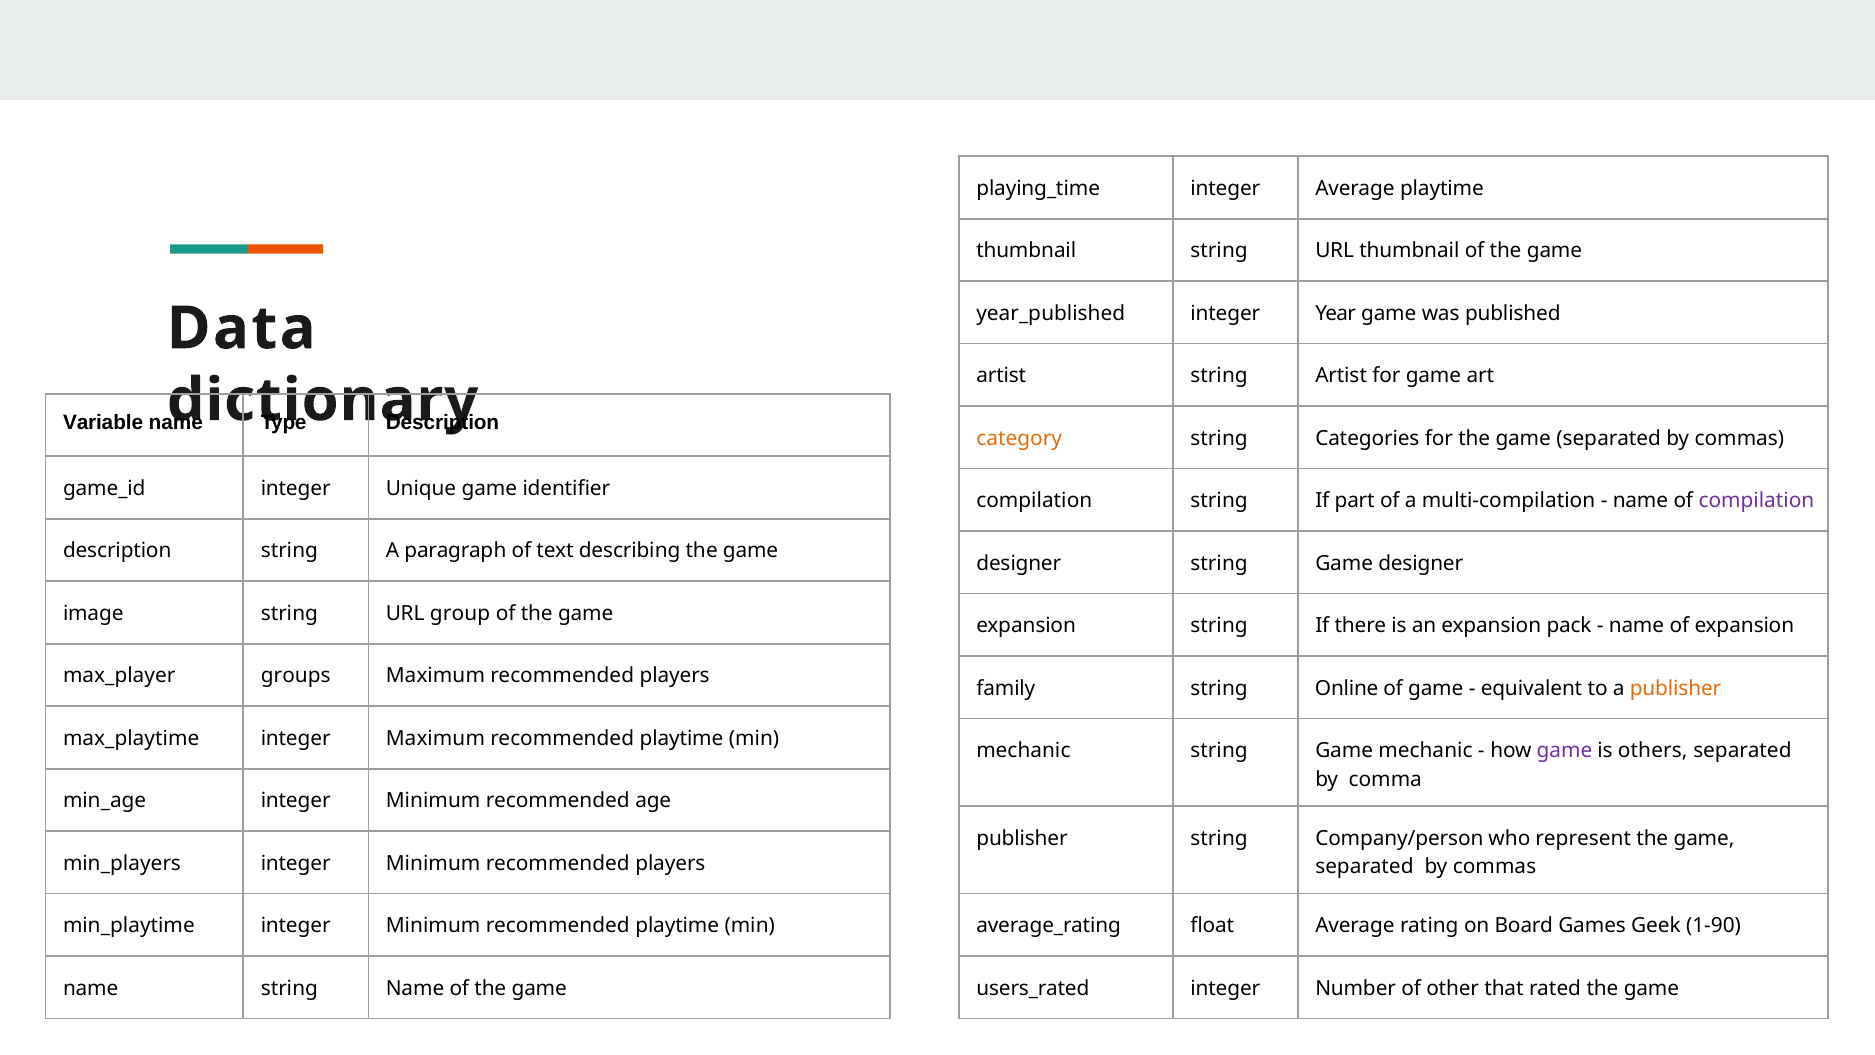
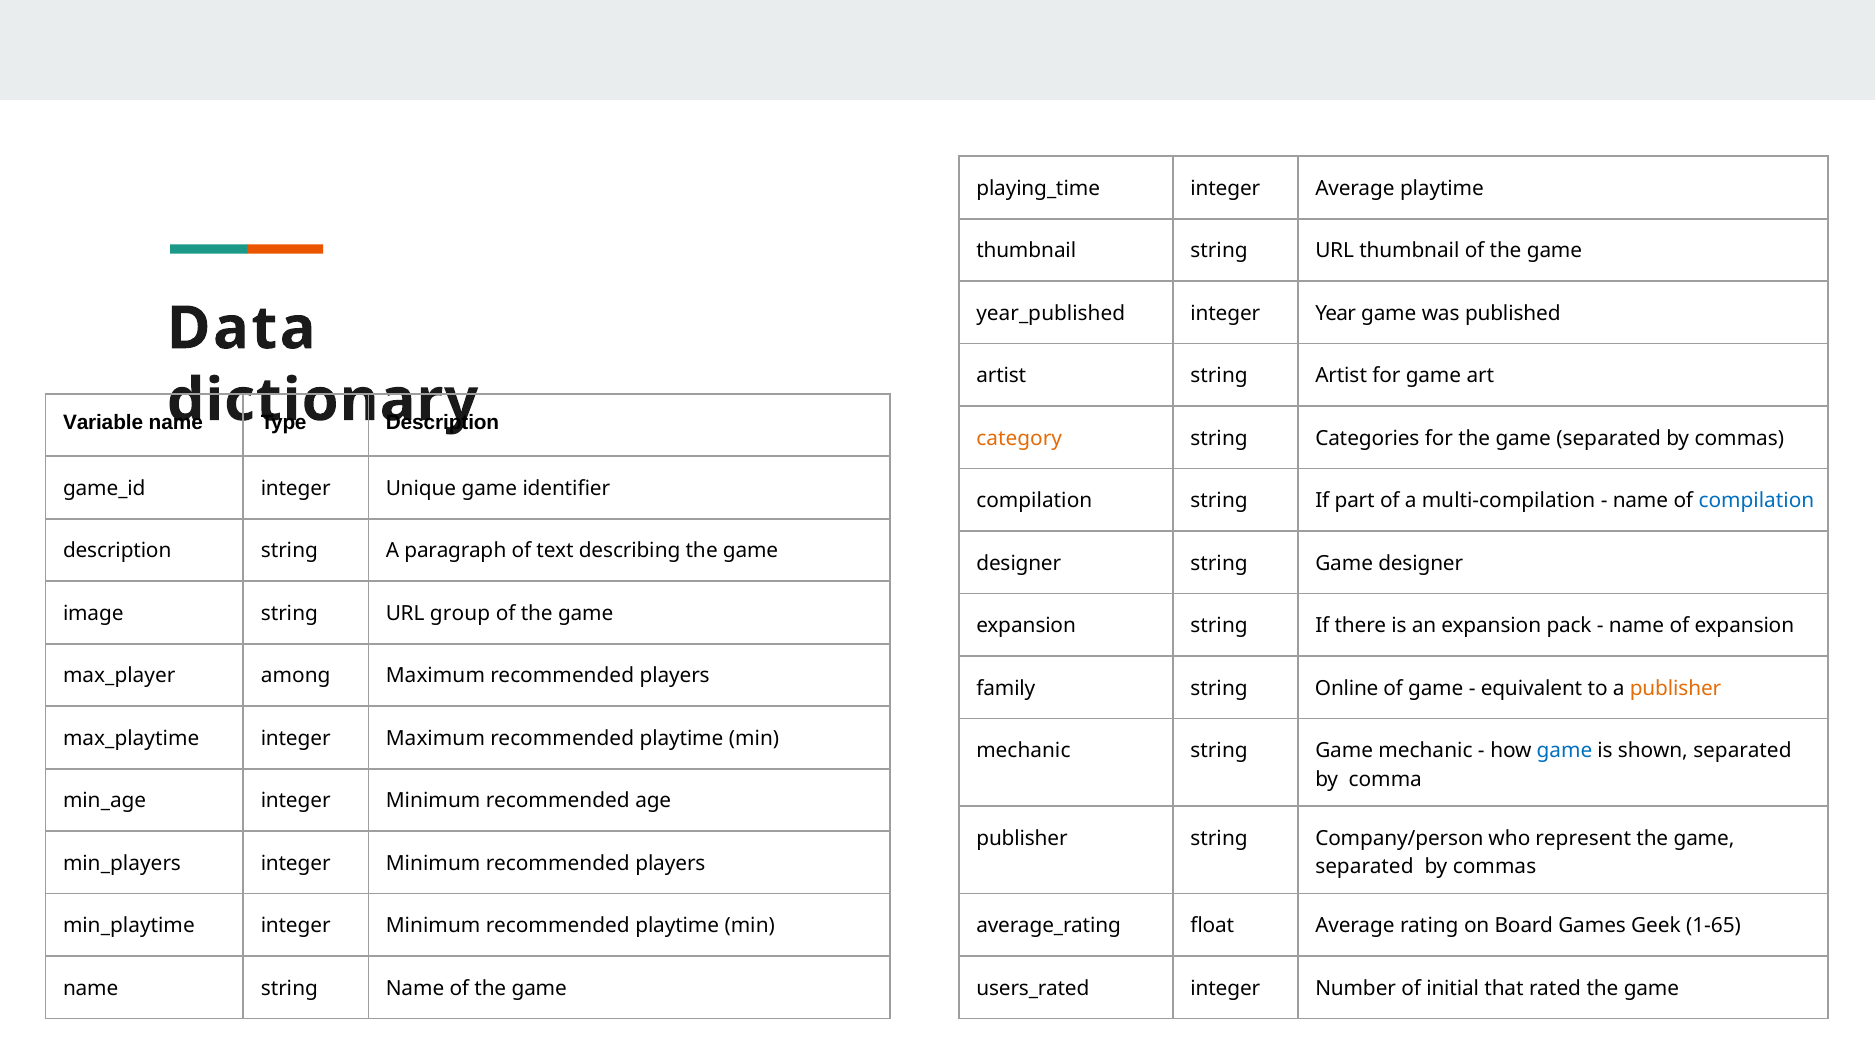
compilation colour: purple -> blue (1756, 501)
groups: groups -> among (296, 676)
game colour: purple -> blue (1564, 751)
others: others -> shown (1653, 751)
1-90: 1-90 -> 1-65 (1714, 925)
other: other -> initial (1453, 988)
